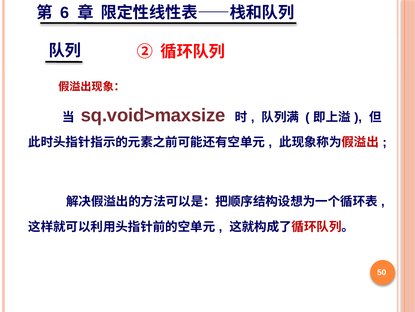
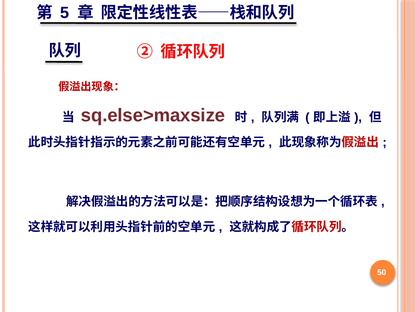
6: 6 -> 5 (65, 13)
sq.void>maxsize: sq.void>maxsize -> sq.else>maxsize (153, 115)
